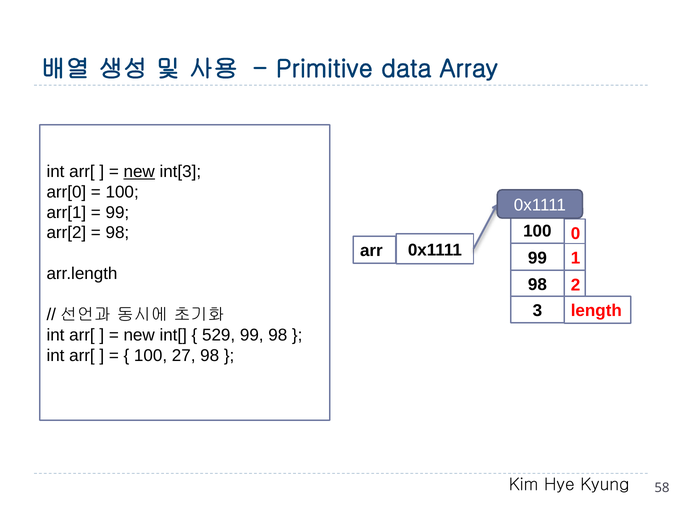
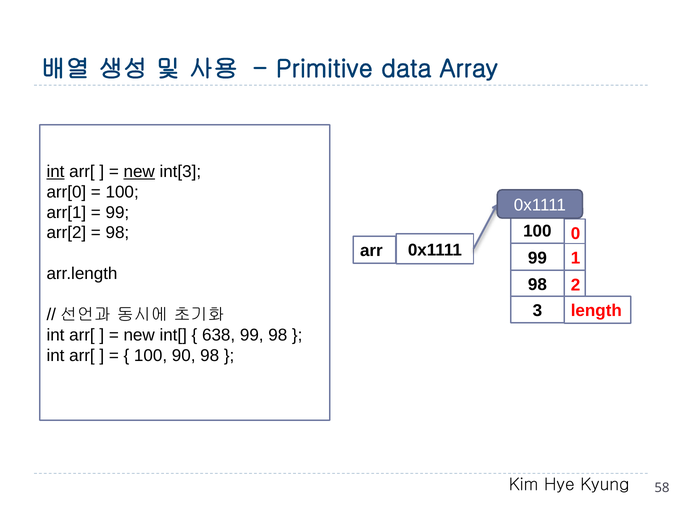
int underline: none -> present (55, 172)
529: 529 -> 638 (219, 335)
27: 27 -> 90 (184, 356)
